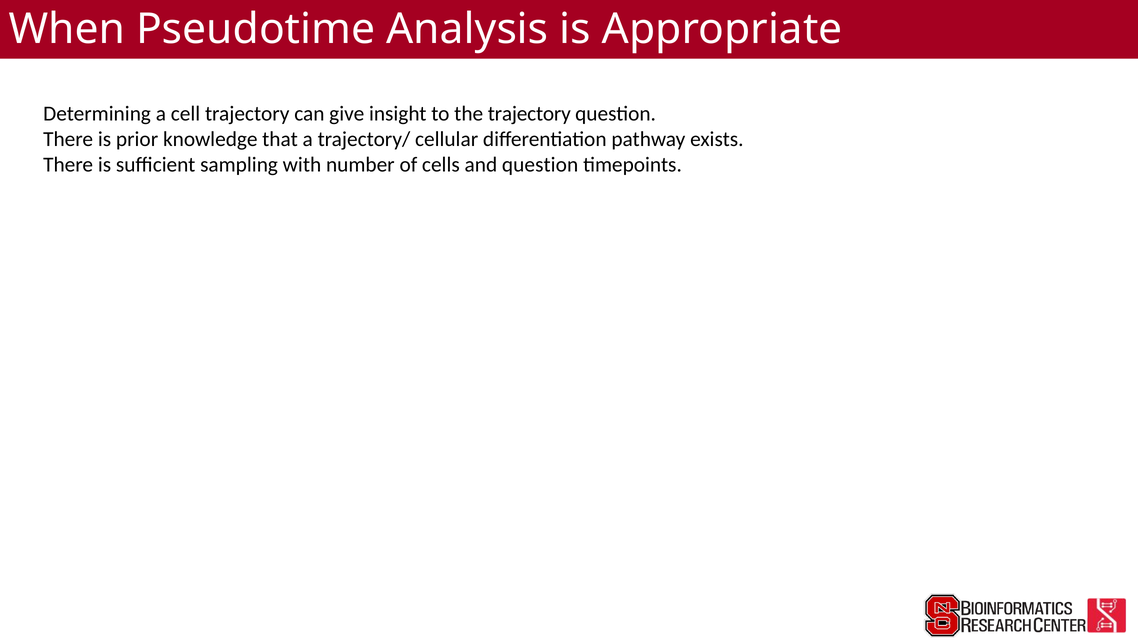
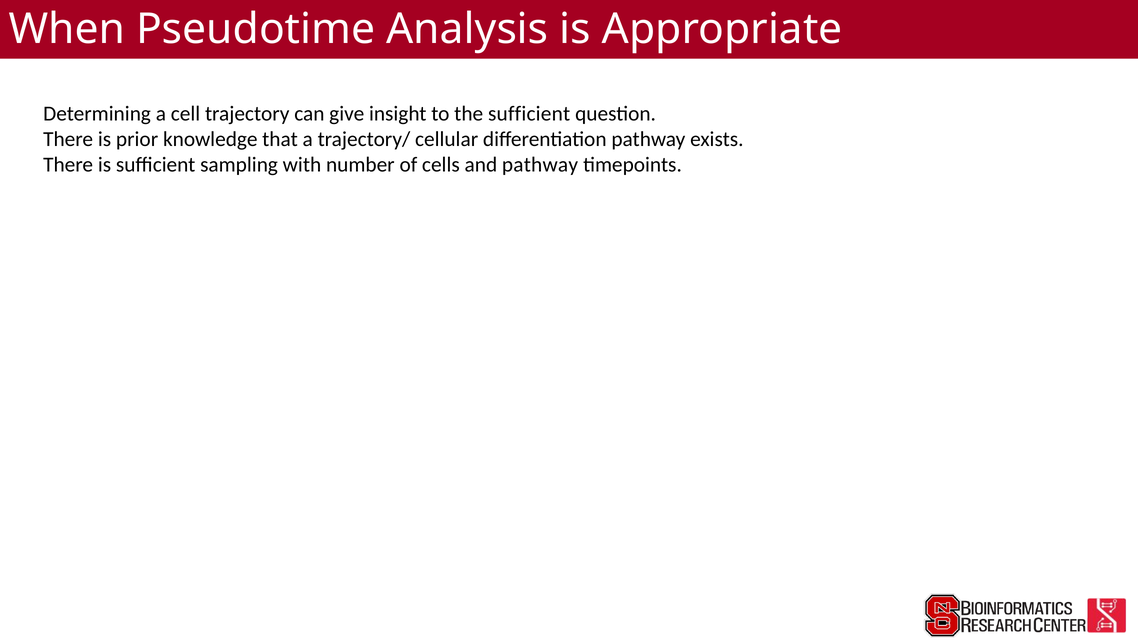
the trajectory: trajectory -> sufficient (529, 114)
and question: question -> pathway (540, 165)
